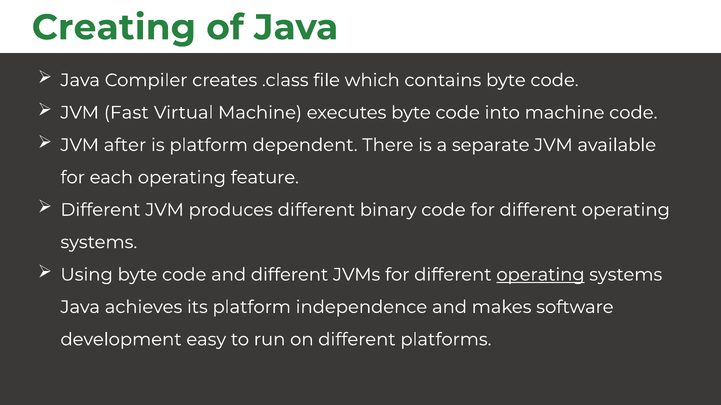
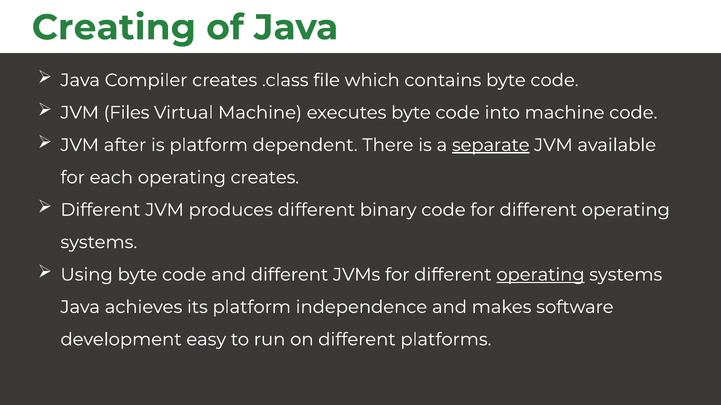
Fast: Fast -> Files (127, 113)
separate underline: none -> present (491, 145)
operating feature: feature -> creates (265, 178)
